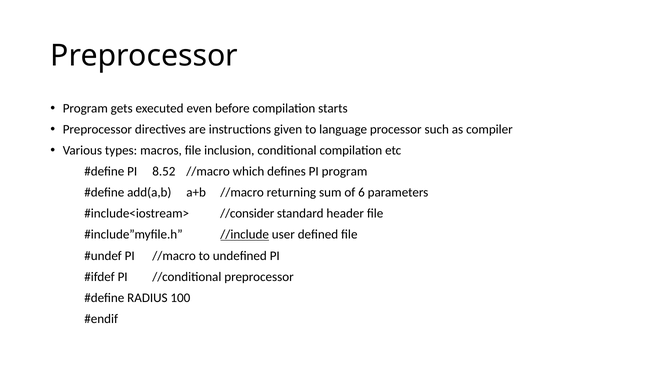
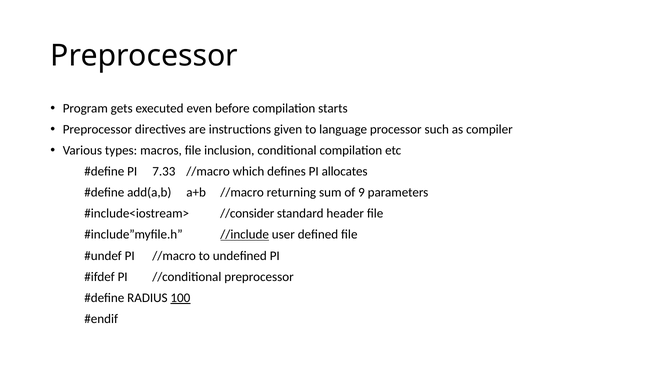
8.52: 8.52 -> 7.33 (164, 171)
PI program: program -> allocates (345, 171)
6: 6 -> 9 (361, 193)
100 underline: none -> present (180, 298)
